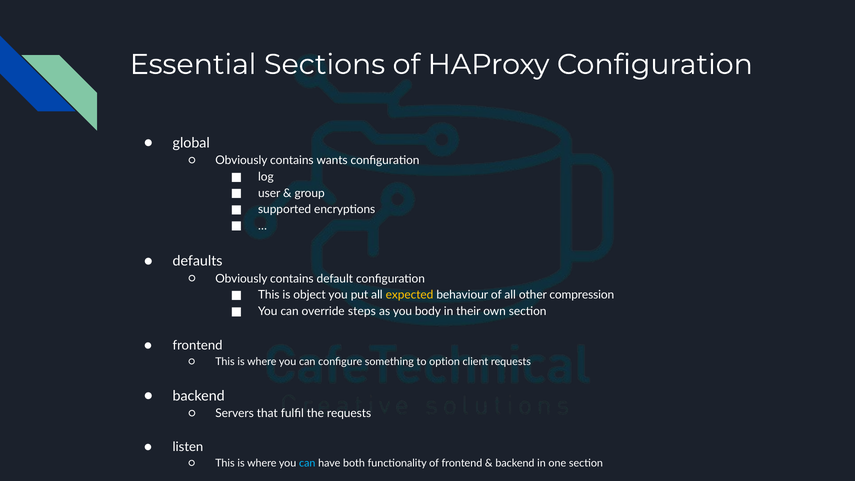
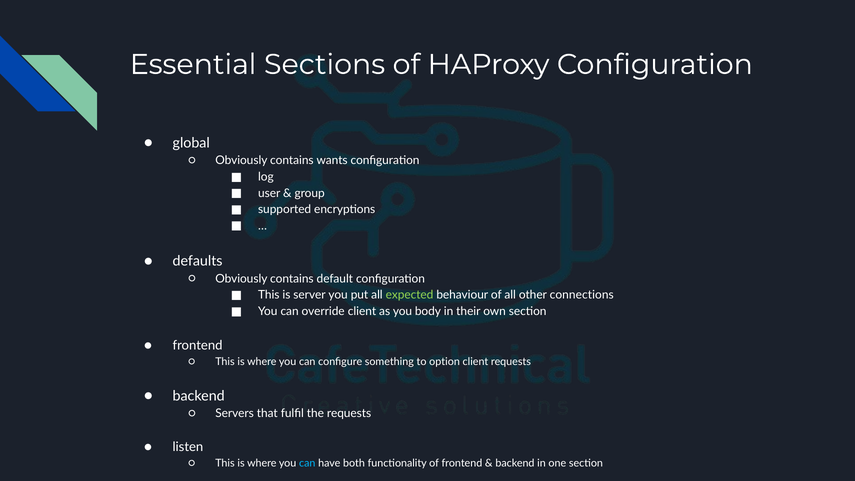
object: object -> server (310, 295)
expected colour: yellow -> light green (410, 295)
compression: compression -> connections (582, 295)
override steps: steps -> client (362, 311)
